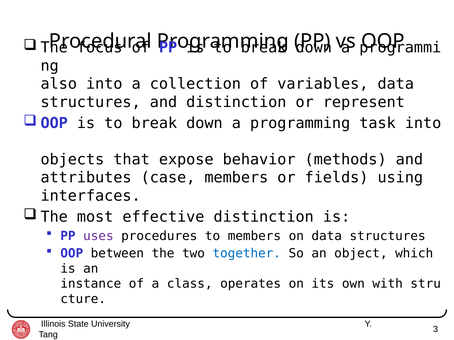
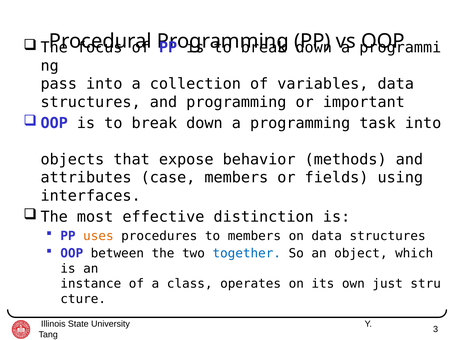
also: also -> pass (59, 84)
and distinction: distinction -> programming (236, 102)
represent: represent -> important (364, 102)
uses colour: purple -> orange (98, 236)
with: with -> just (388, 284)
